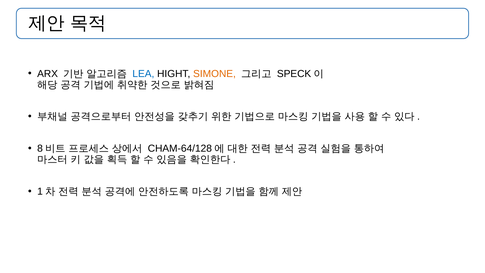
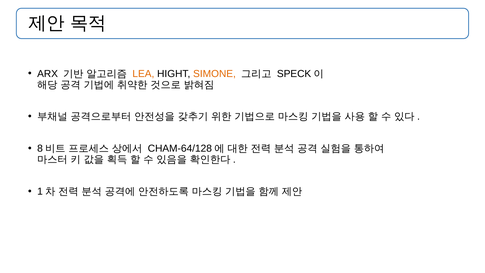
LEA colour: blue -> orange (143, 74)
